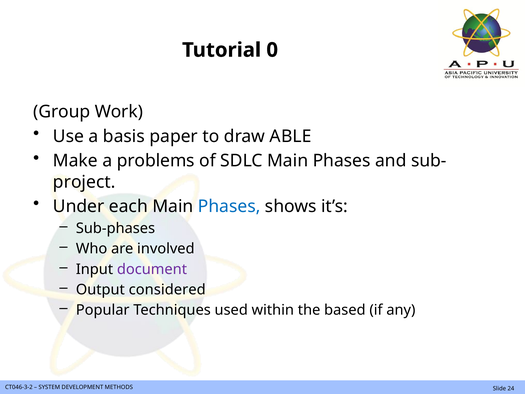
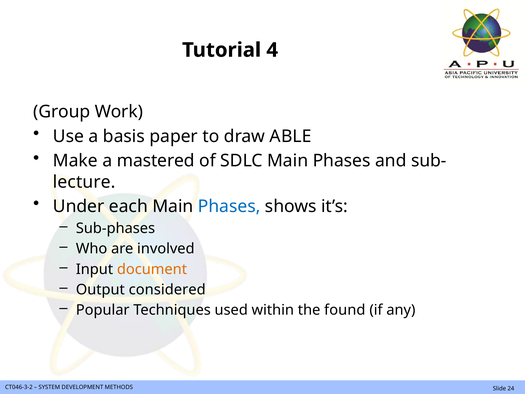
0: 0 -> 4 (272, 50)
problems: problems -> mastered (156, 161)
project: project -> lecture (84, 182)
document colour: purple -> orange (152, 269)
based: based -> found (345, 310)
